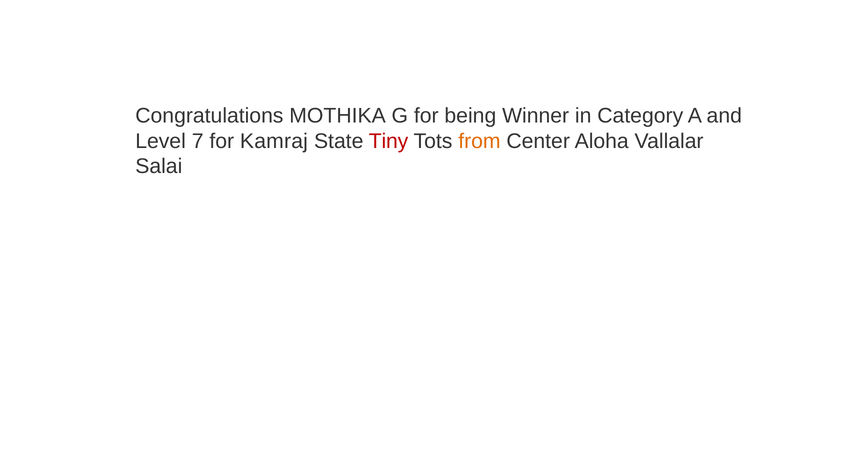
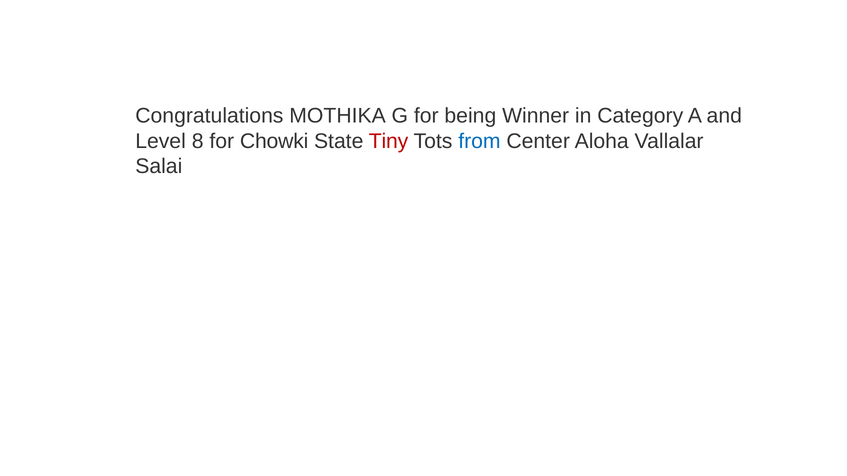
7: 7 -> 8 (198, 141)
Kamraj: Kamraj -> Chowki (274, 141)
from colour: orange -> blue (479, 141)
